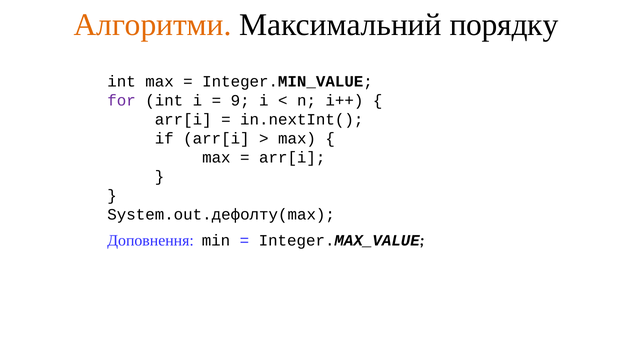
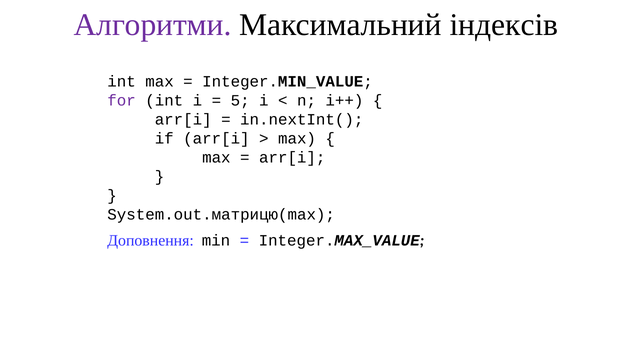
Алгоритми colour: orange -> purple (153, 25)
порядку: порядку -> індексів (504, 25)
9: 9 -> 5 (240, 101)
System.out.дефолту(max: System.out.дефолту(max -> System.out.матрицю(max (221, 215)
